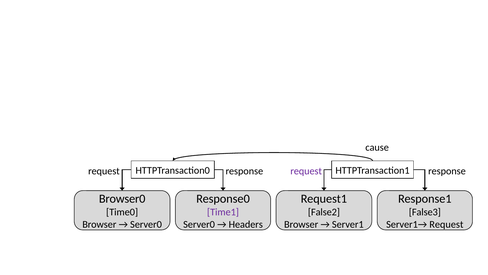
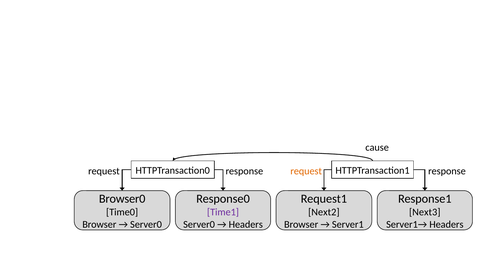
request colour: purple -> orange (306, 171)
False2: False2 -> Next2 (324, 212)
False3: False3 -> Next3 (425, 212)
Server1→ Request: Request -> Headers (446, 224)
